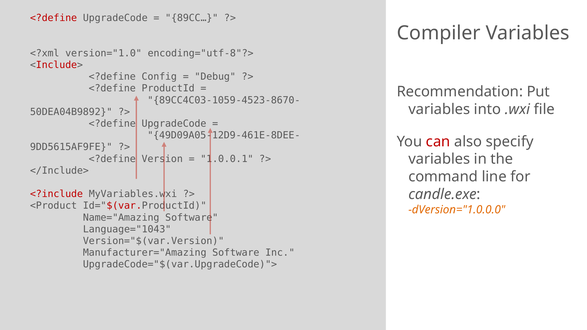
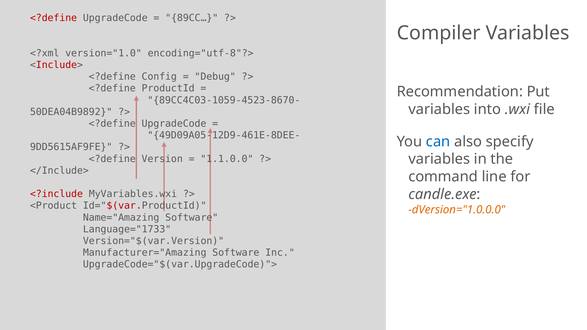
can colour: red -> blue (438, 142)
1.0.0.1: 1.0.0.1 -> 1.1.0.0 (227, 159)
Language="1043: Language="1043 -> Language="1733 (127, 229)
